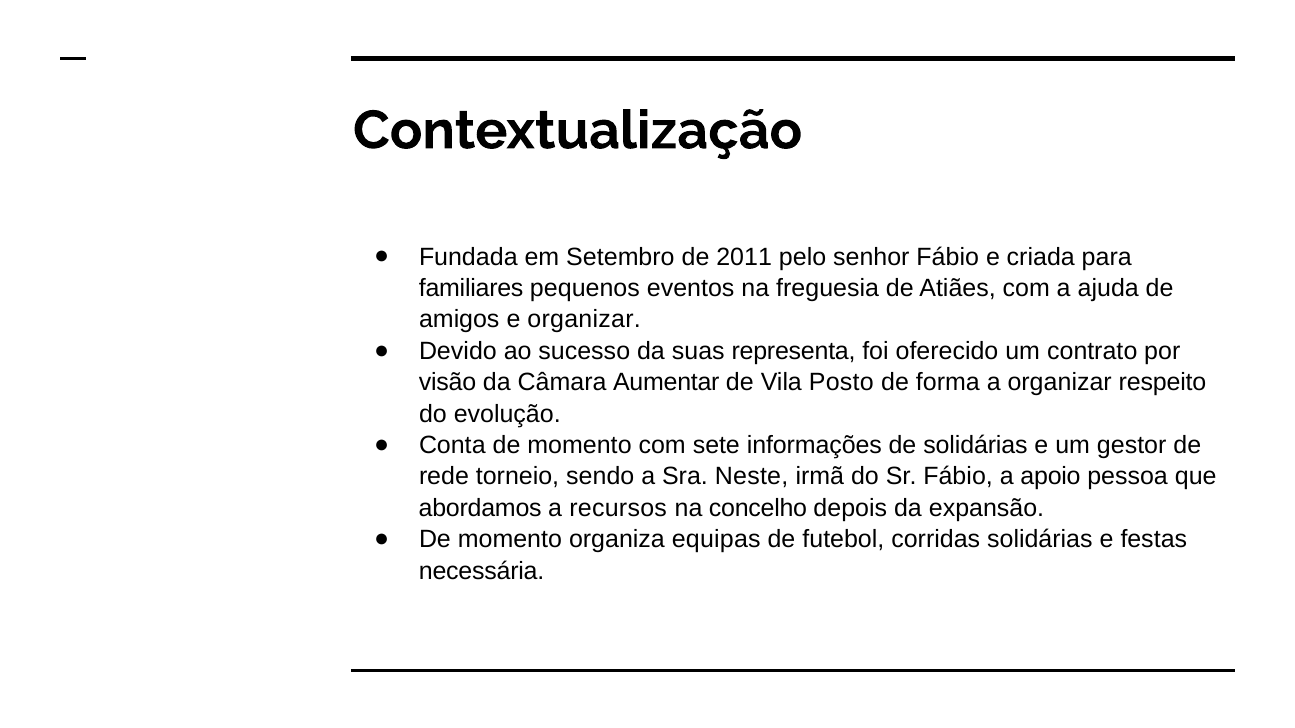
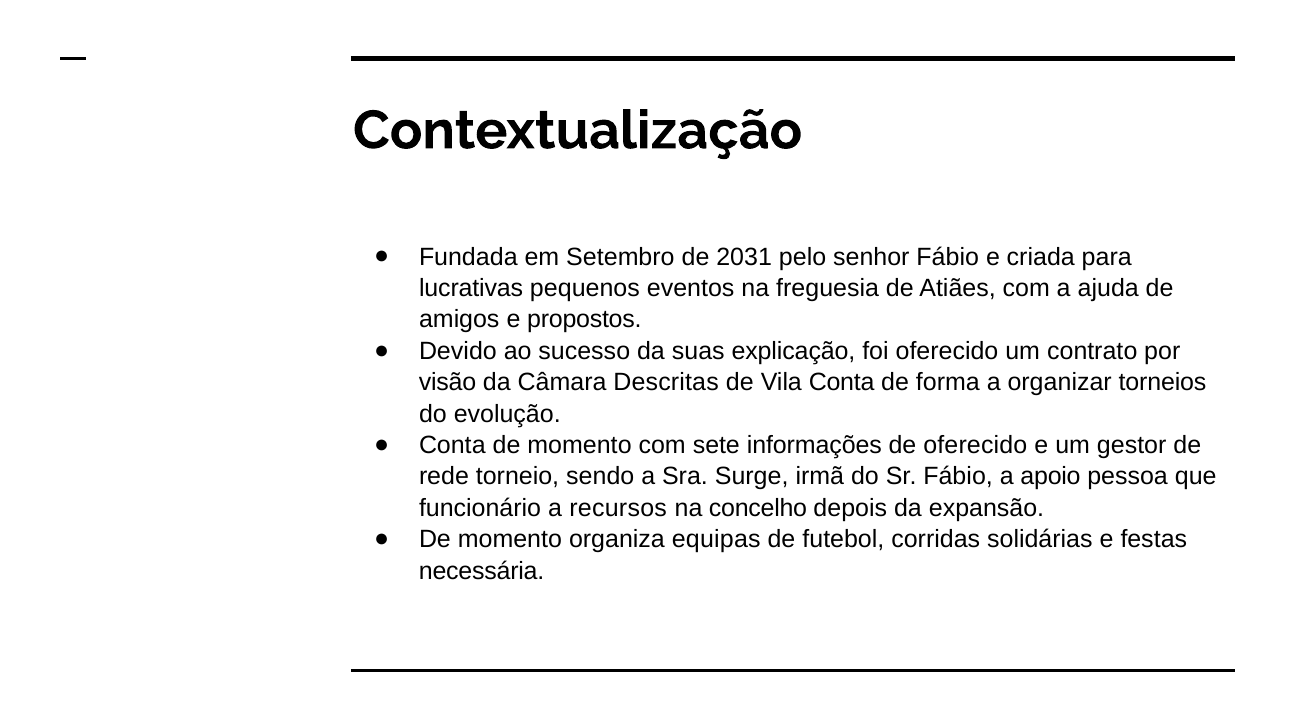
2011: 2011 -> 2031 (744, 257)
familiares: familiares -> lucrativas (471, 289)
e organizar: organizar -> propostos (584, 320)
representa: representa -> explicação (793, 351)
Aumentar: Aumentar -> Descritas (666, 383)
Vila Posto: Posto -> Conta (842, 383)
respeito: respeito -> torneios (1163, 383)
de solidárias: solidárias -> oferecido (975, 446)
Neste: Neste -> Surge (752, 477)
abordamos: abordamos -> funcionário (480, 508)
